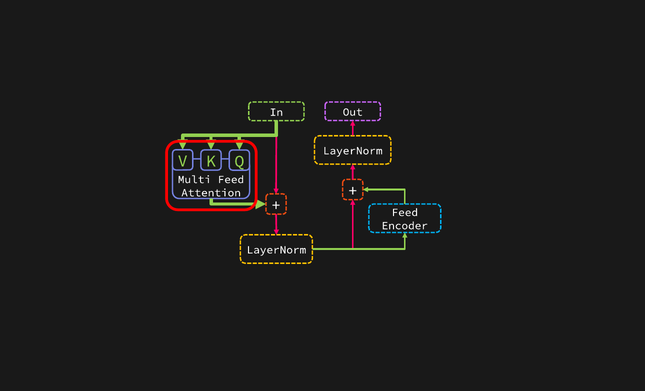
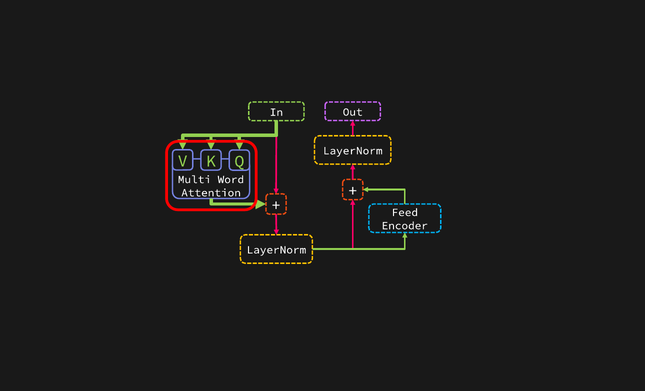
Multi Feed: Feed -> Word (231, 179)
